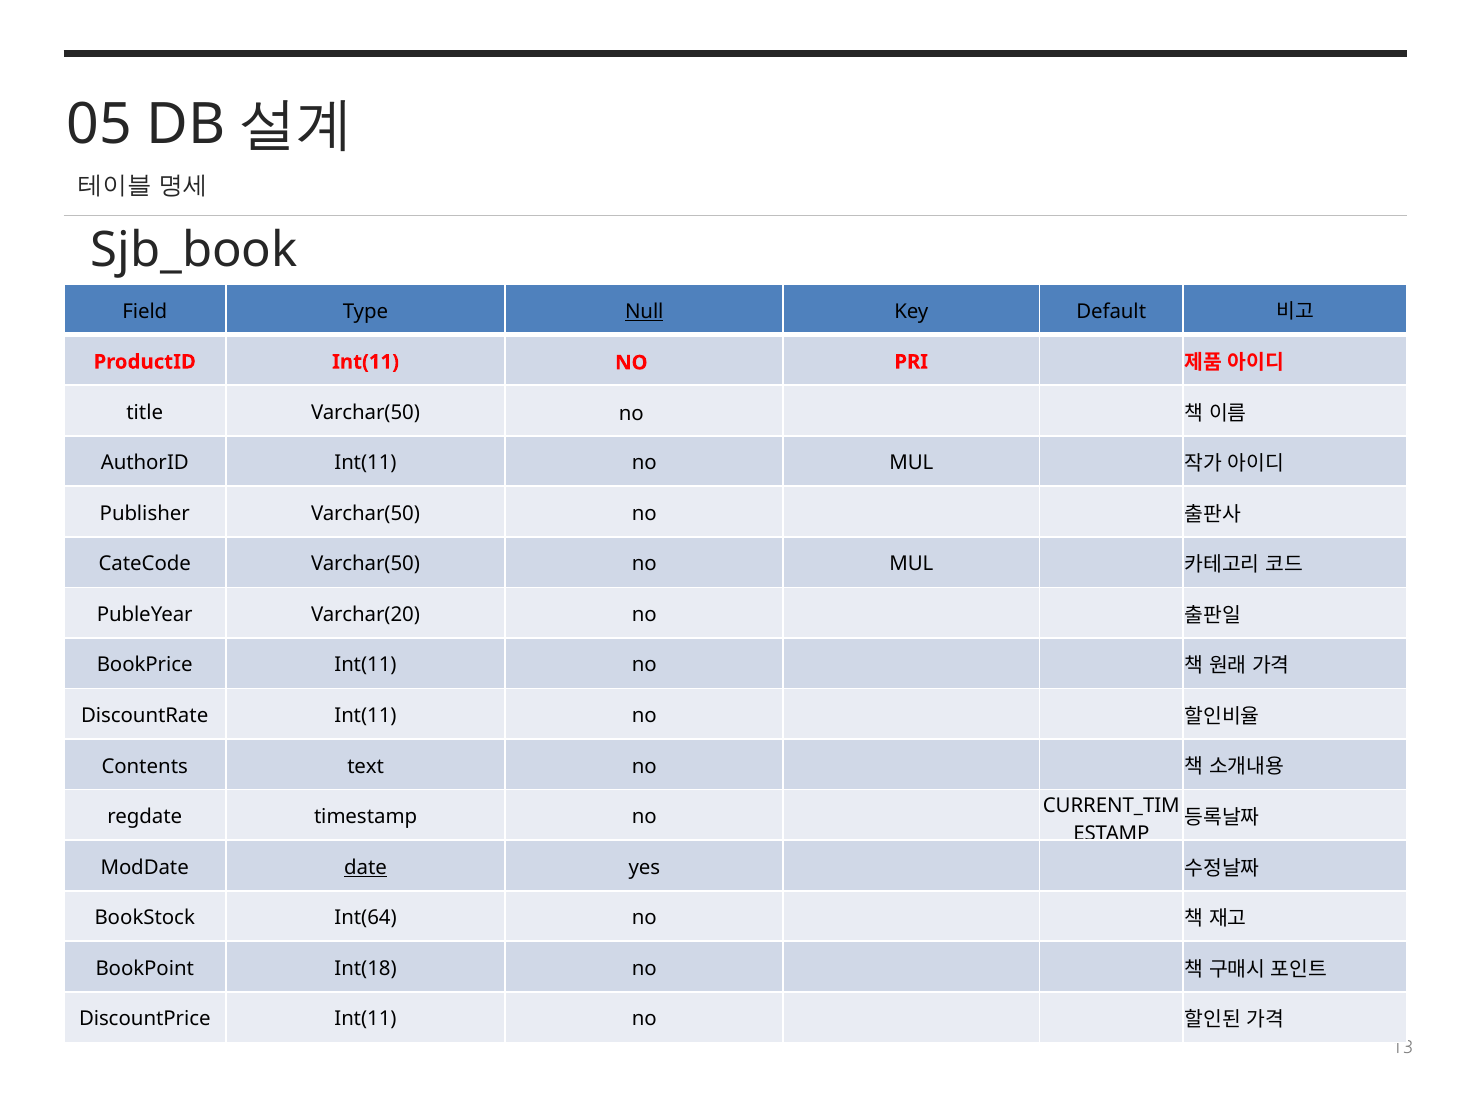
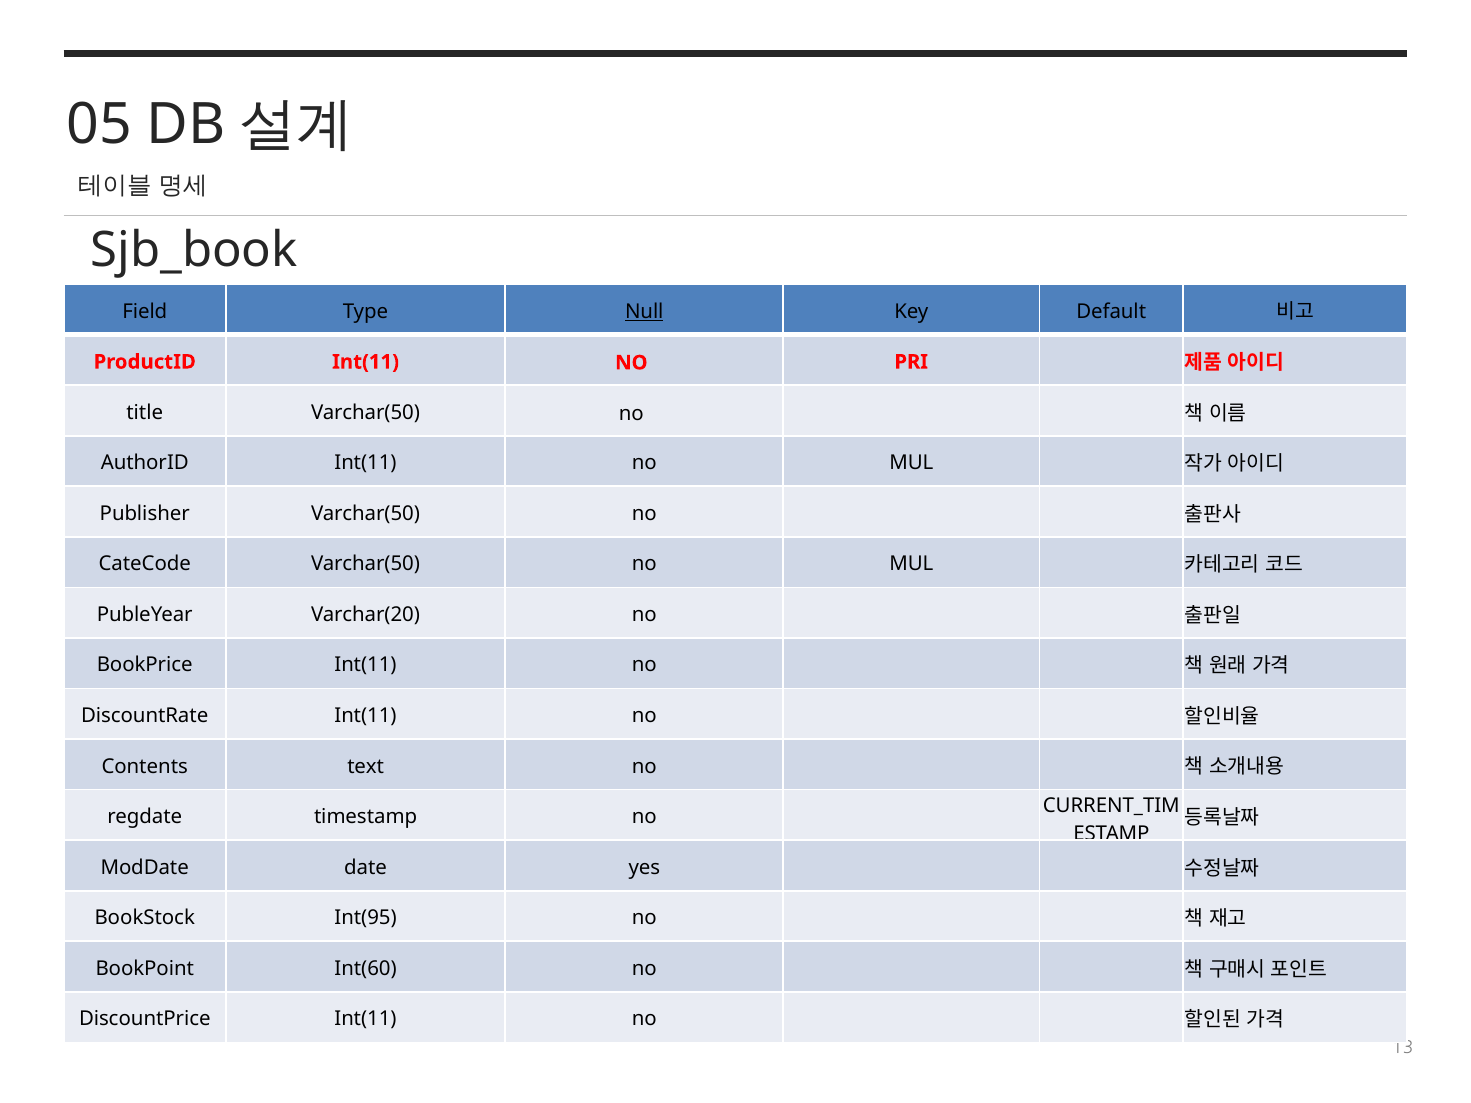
date underline: present -> none (366, 868)
Int(64: Int(64 -> Int(95 (366, 918)
Int(18: Int(18 -> Int(60 (366, 969)
